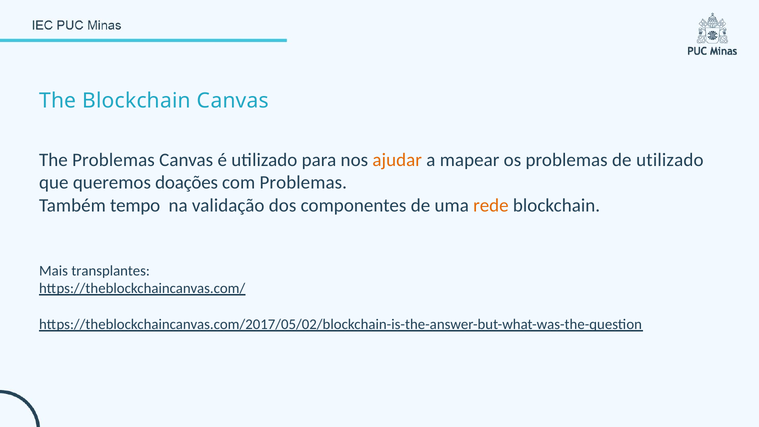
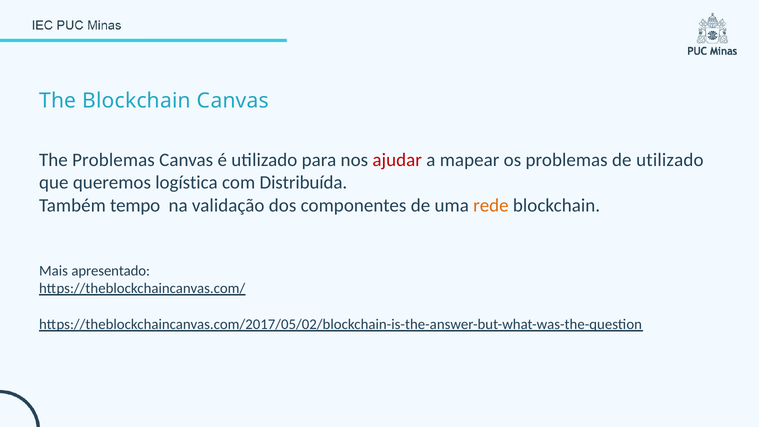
ajudar colour: orange -> red (397, 160)
doações: doações -> logística (187, 183)
com Problemas: Problemas -> Distribuída (303, 183)
transplantes: transplantes -> apresentado (111, 271)
